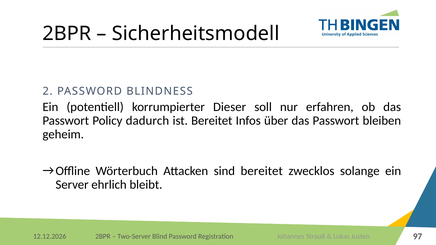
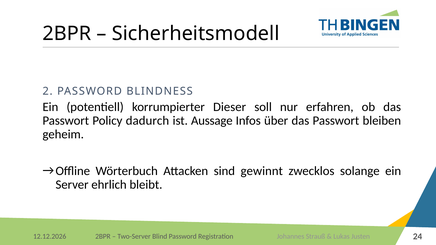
ist Bereitet: Bereitet -> Aussage (212, 121)
sind bereitet: bereitet -> gewinnt (262, 171)
97: 97 -> 24 (418, 237)
